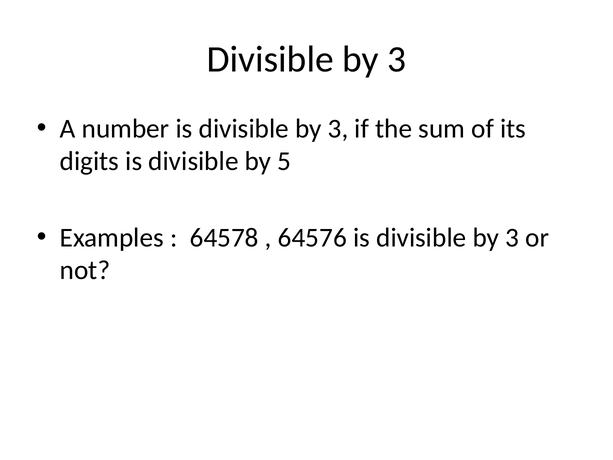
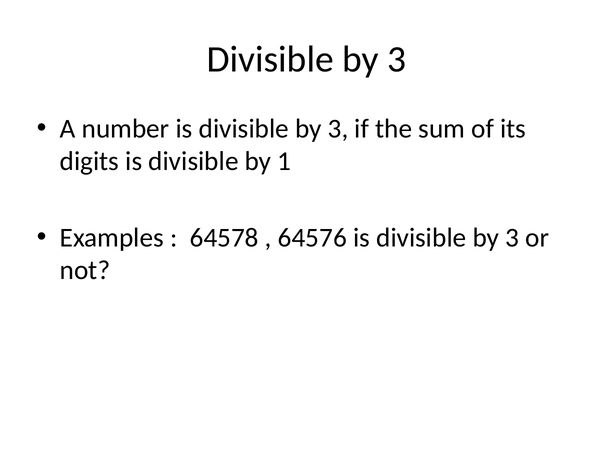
5: 5 -> 1 (284, 161)
